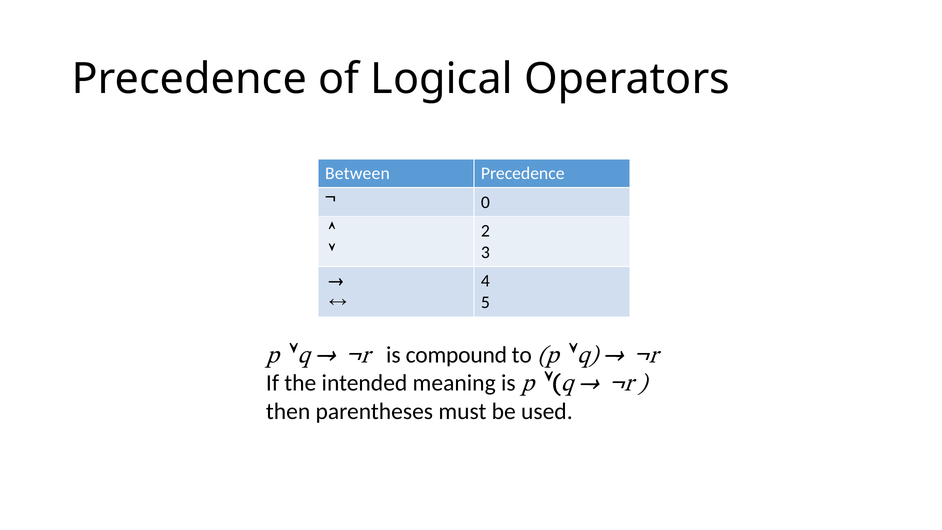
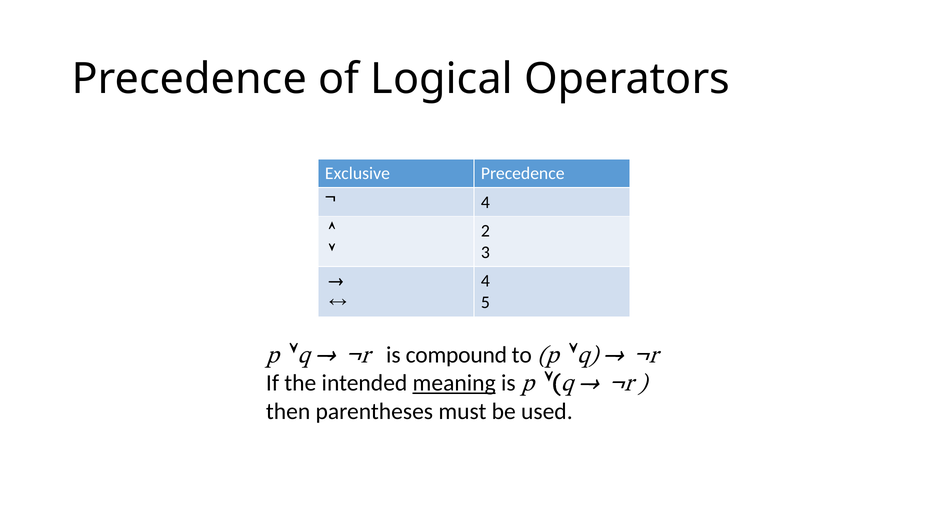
Between: Between -> Exclusive (357, 173)
0: 0 -> 4 (485, 202)
meaning underline: none -> present (454, 383)
